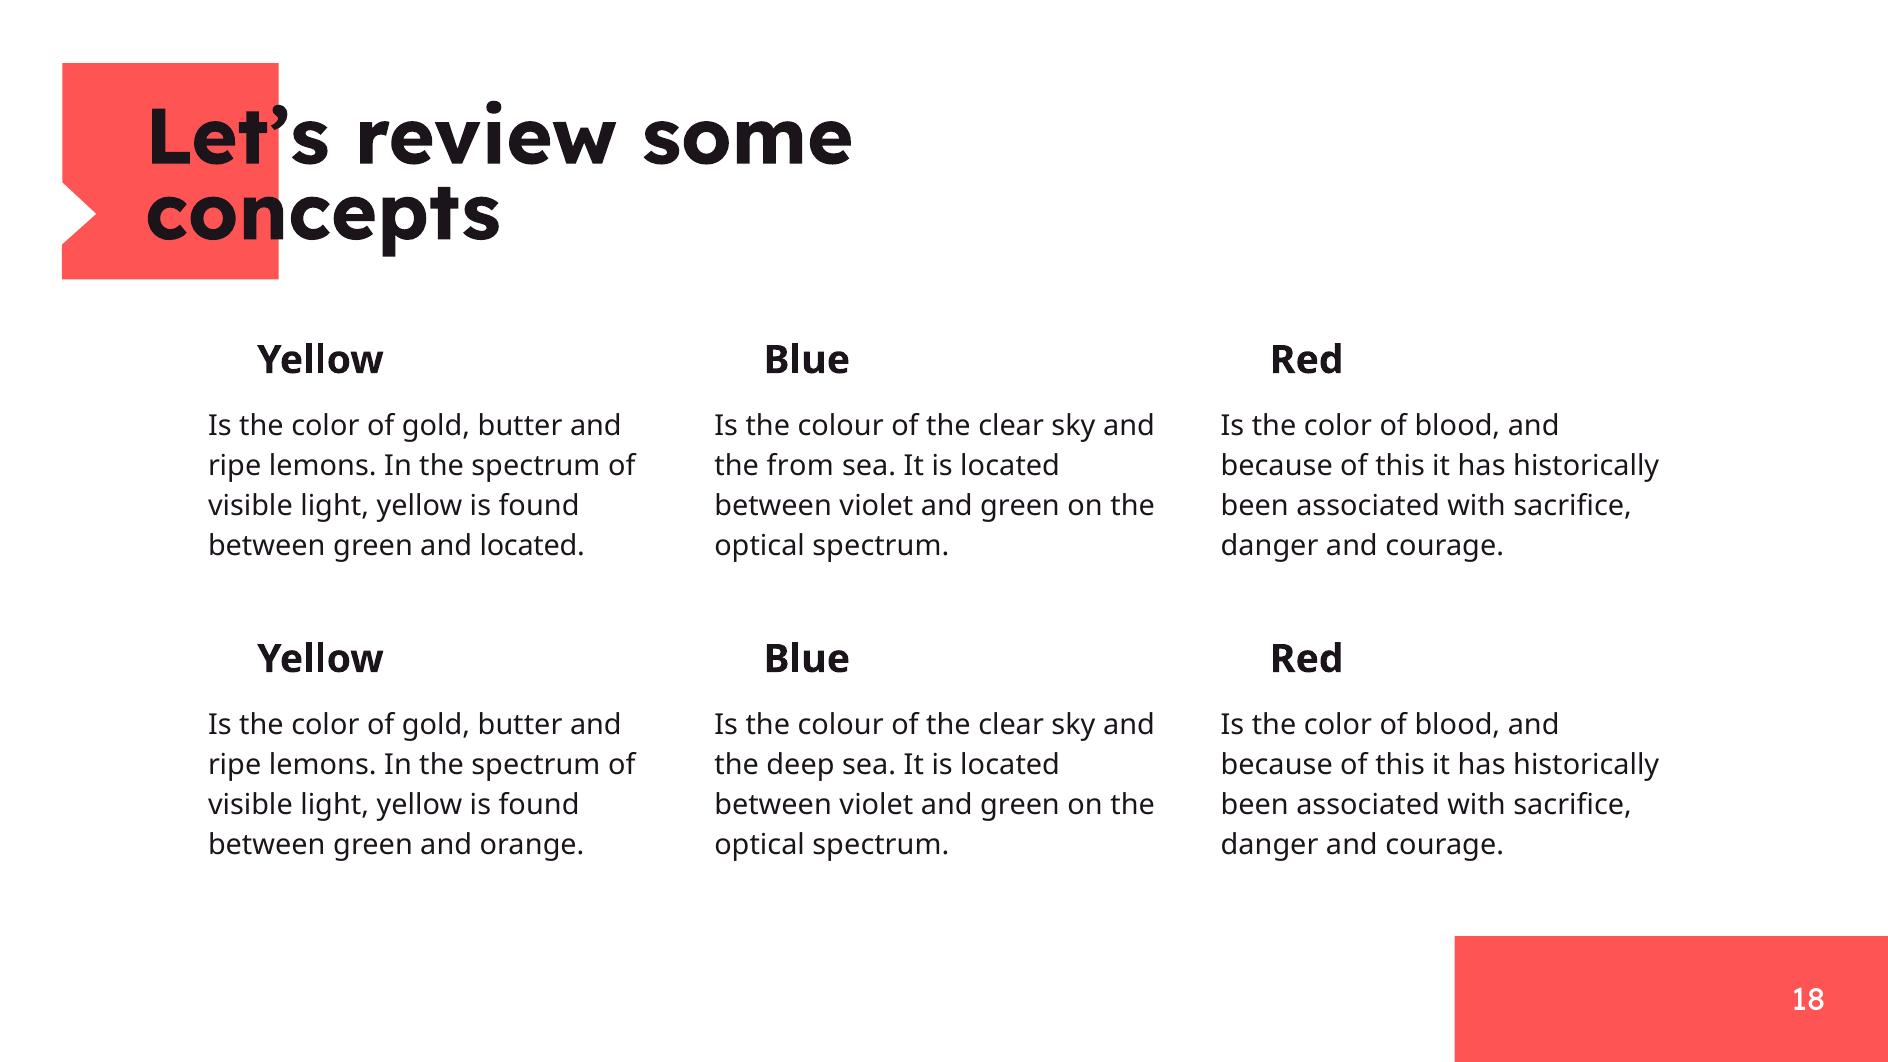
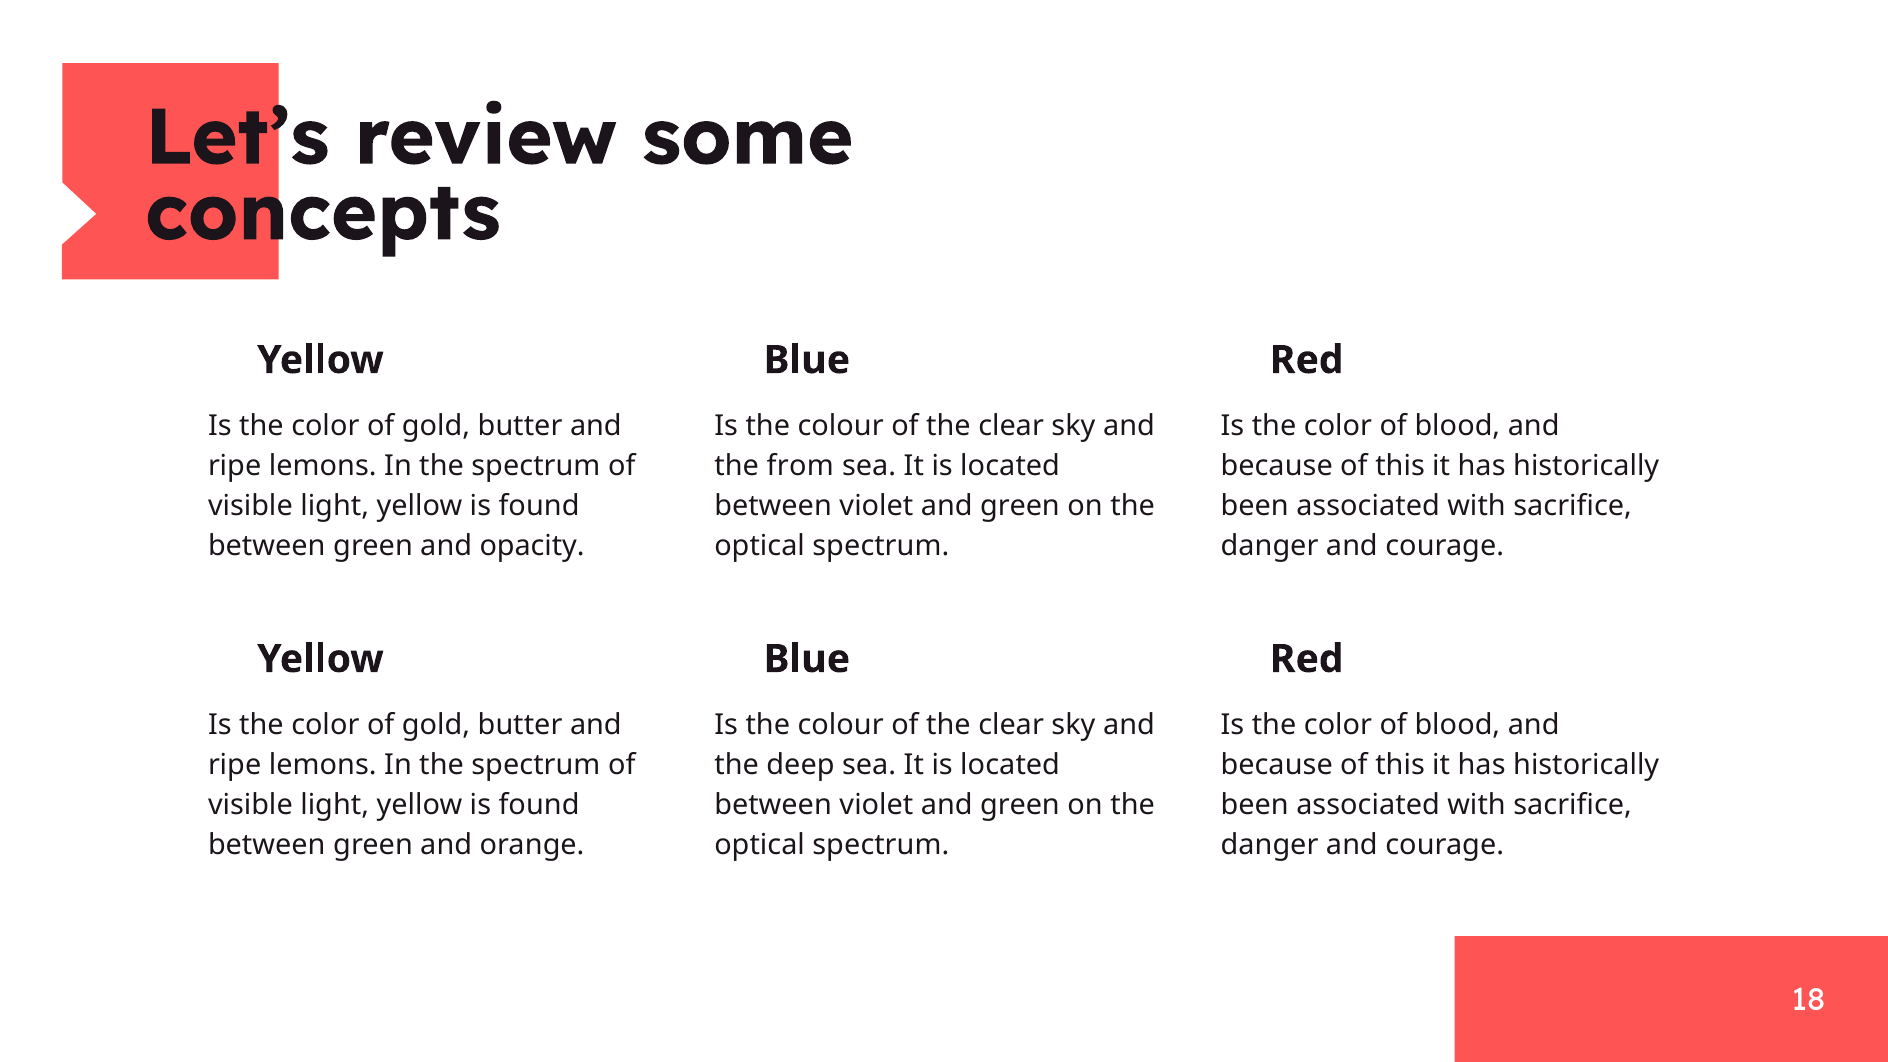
and located: located -> opacity (532, 546)
